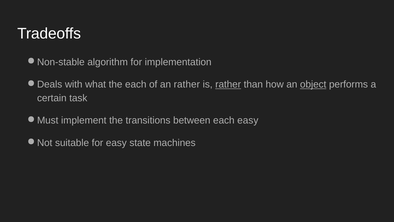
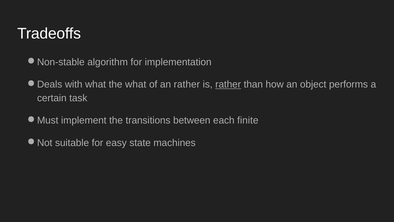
the each: each -> what (136, 84)
object underline: present -> none (313, 84)
each easy: easy -> finite (248, 120)
